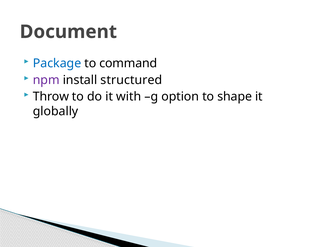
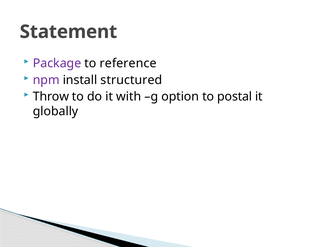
Document: Document -> Statement (68, 32)
Package colour: blue -> purple (57, 63)
command: command -> reference (128, 63)
shape: shape -> postal (235, 96)
